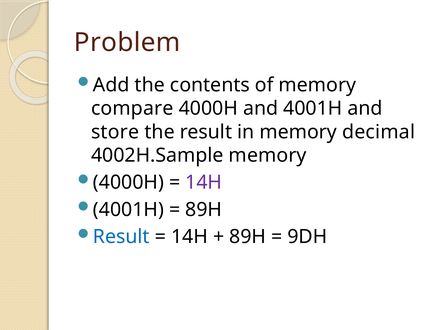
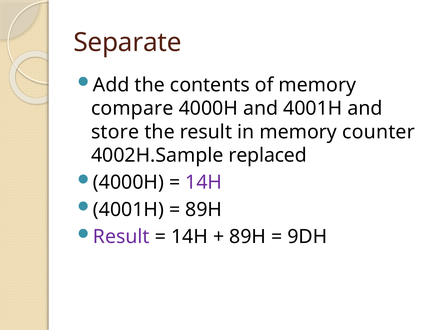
Problem: Problem -> Separate (127, 43)
decimal: decimal -> counter (379, 132)
4002H.Sample memory: memory -> replaced (268, 155)
Result colour: blue -> purple (121, 237)
